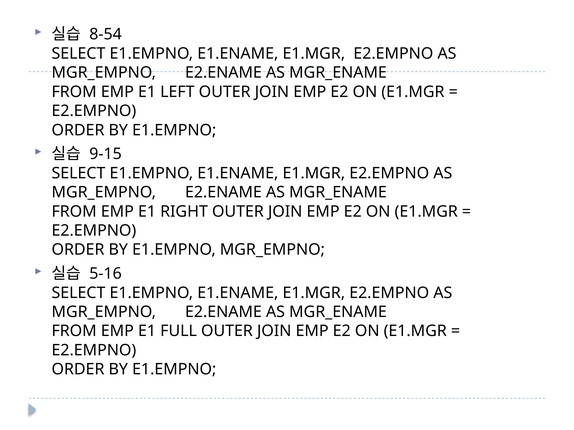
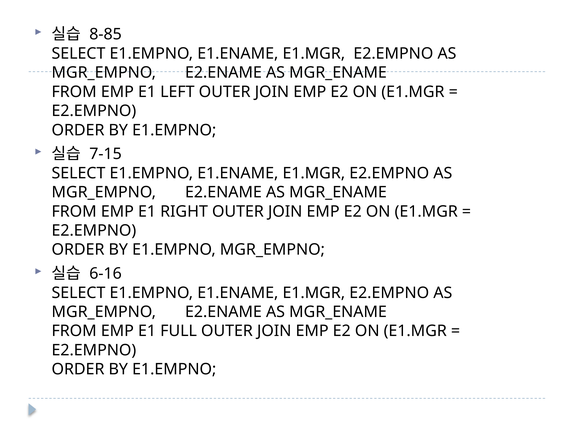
8-54: 8-54 -> 8-85 (106, 34)
9-15: 9-15 -> 7-15 (106, 154)
5-16: 5-16 -> 6-16 (106, 274)
